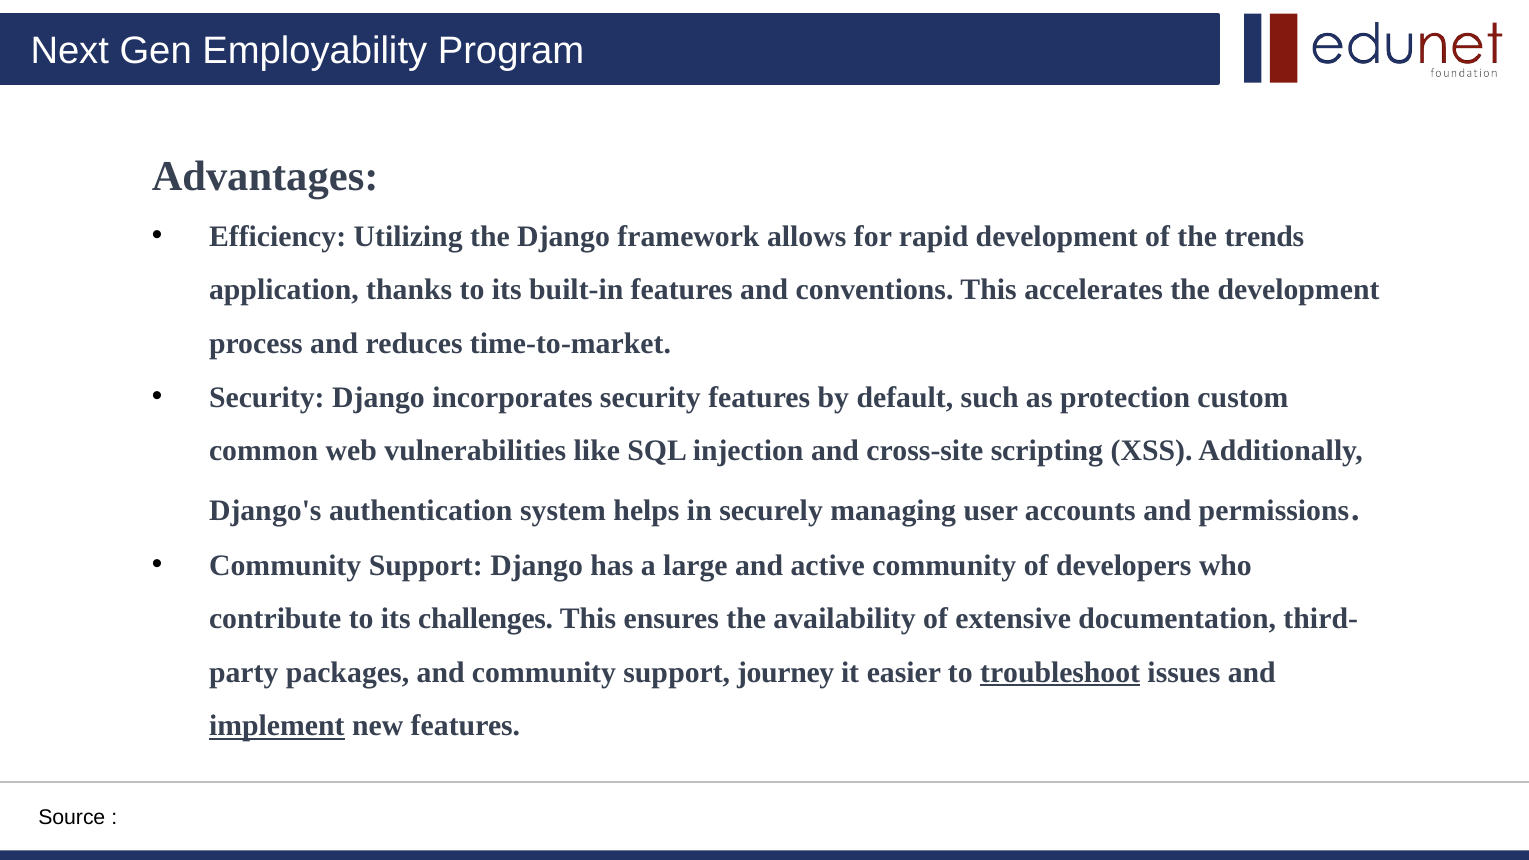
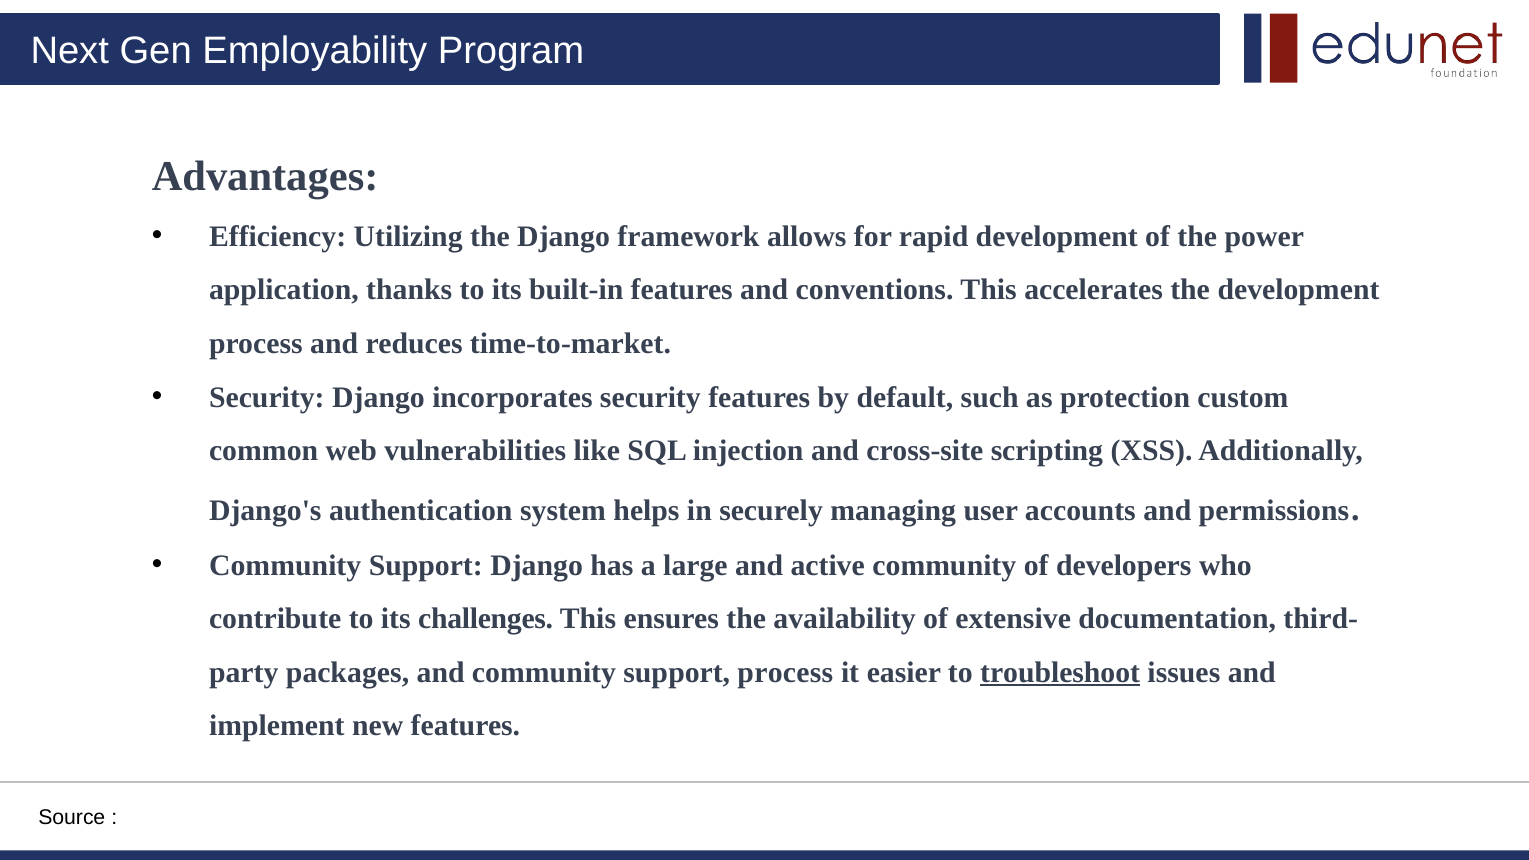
trends: trends -> power (1264, 237)
support journey: journey -> process (785, 672)
implement underline: present -> none (277, 726)
